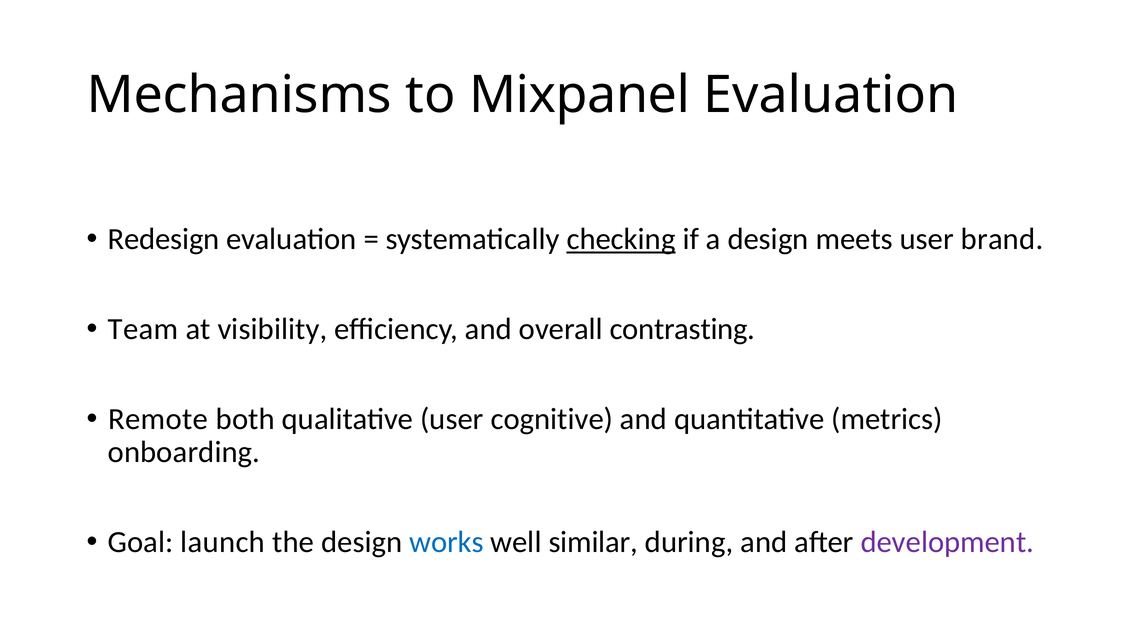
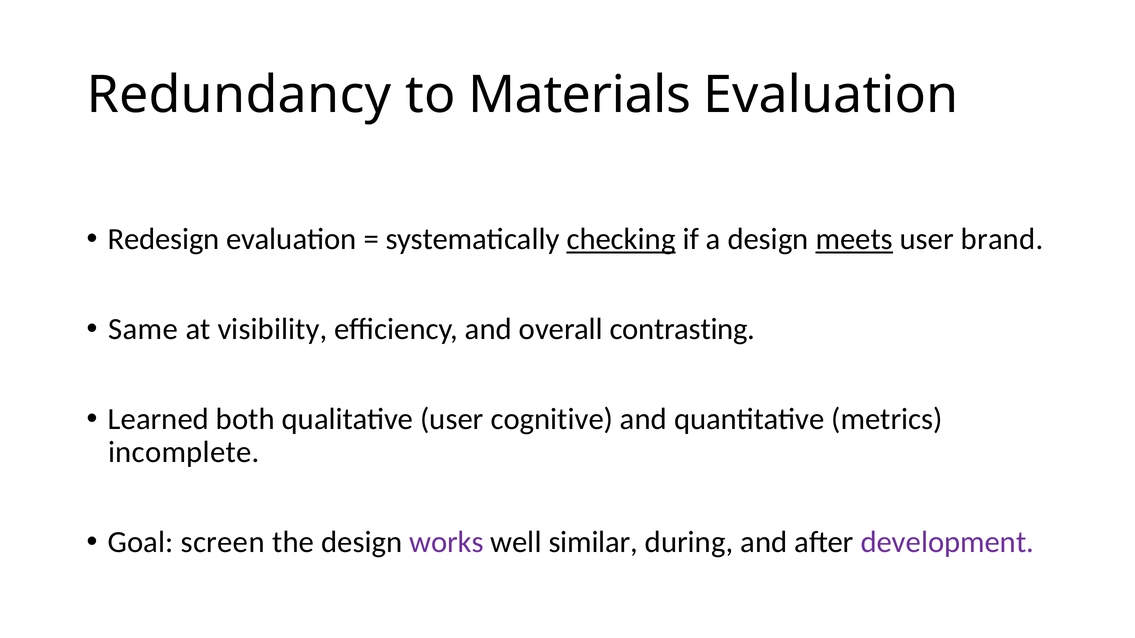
Mechanisms: Mechanisms -> Redundancy (239, 95)
Mixpanel: Mixpanel -> Materials (580, 95)
meets underline: none -> present (854, 239)
Team: Team -> Same (143, 329)
Remote: Remote -> Learned (158, 419)
onboarding: onboarding -> incomplete (184, 453)
launch: launch -> screen (223, 543)
works colour: blue -> purple (446, 543)
